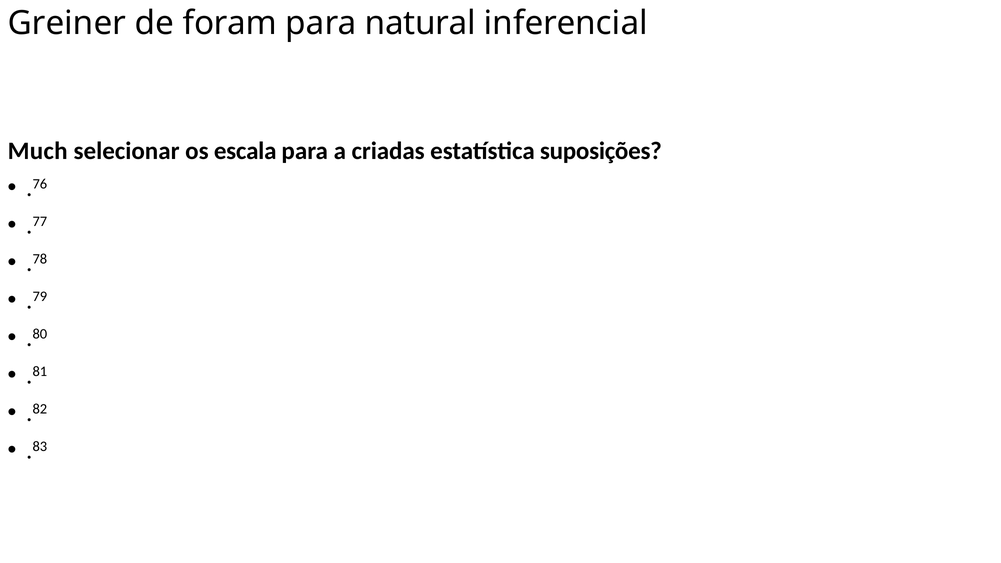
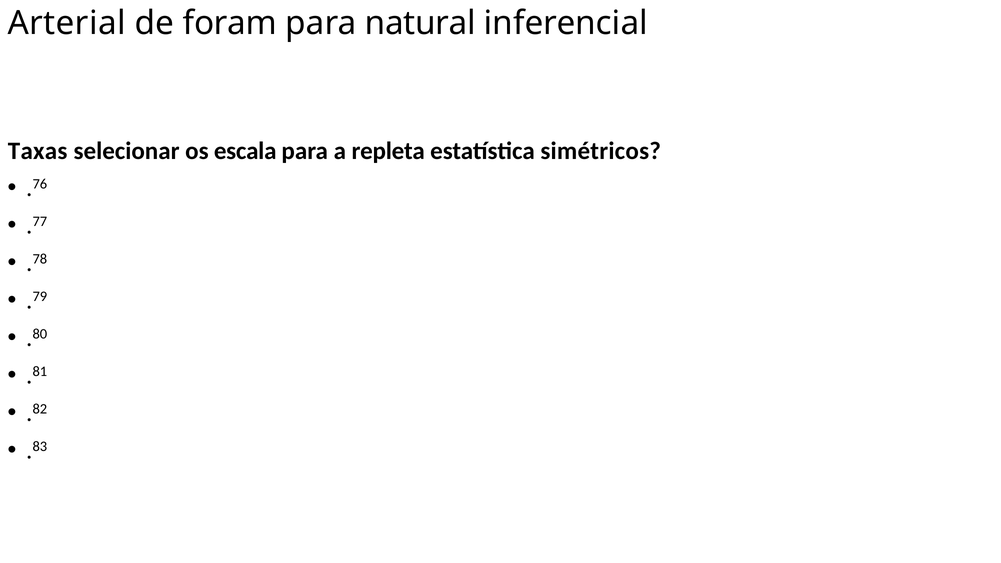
Greiner: Greiner -> Arterial (67, 23)
Much: Much -> Taxas (38, 151)
criadas: criadas -> repleta (388, 151)
suposições: suposições -> simétricos (601, 151)
